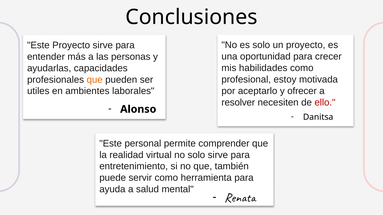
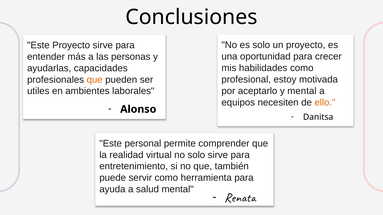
y ofrecer: ofrecer -> mental (302, 91)
resolver: resolver -> equipos (238, 103)
ello colour: red -> orange (325, 103)
